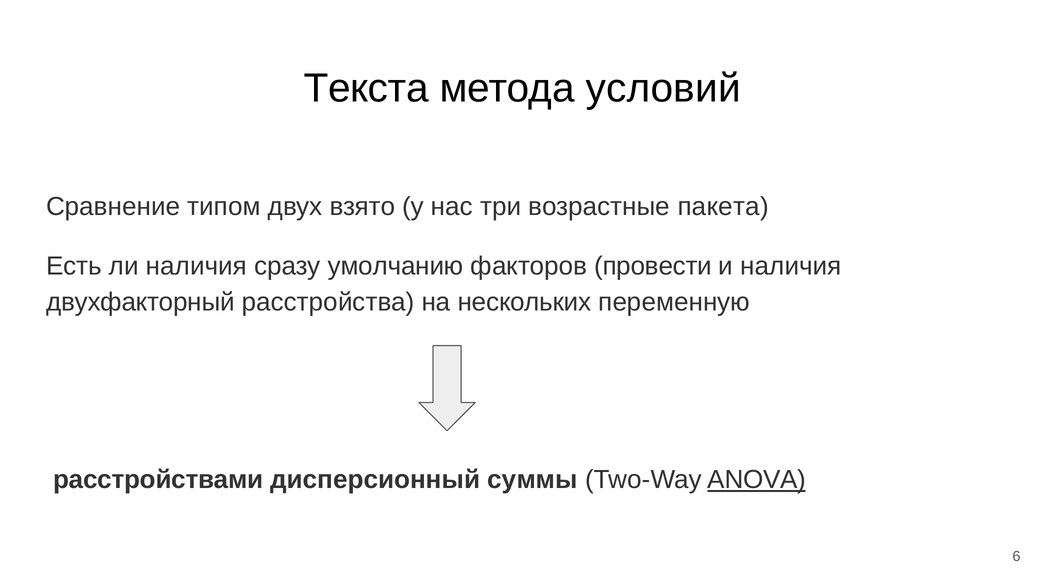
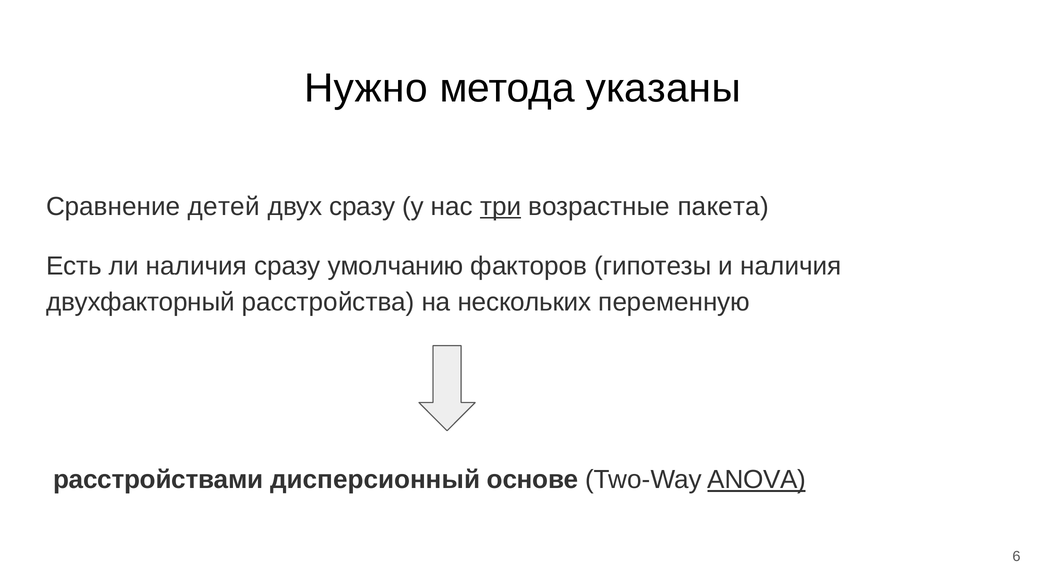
Текста: Текста -> Нужно (366, 89)
условий: условий -> указаны (663, 89)
типом: типом -> детей (224, 207)
двух взято: взято -> сразу (362, 207)
три underline: none -> present (501, 207)
провести: провести -> гипотезы (653, 266)
суммы: суммы -> основе (533, 480)
